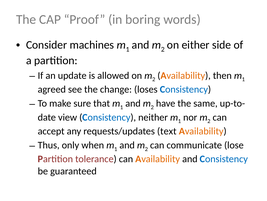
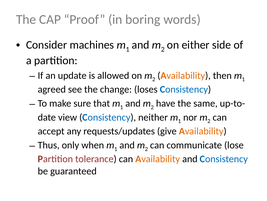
text: text -> give (167, 131)
